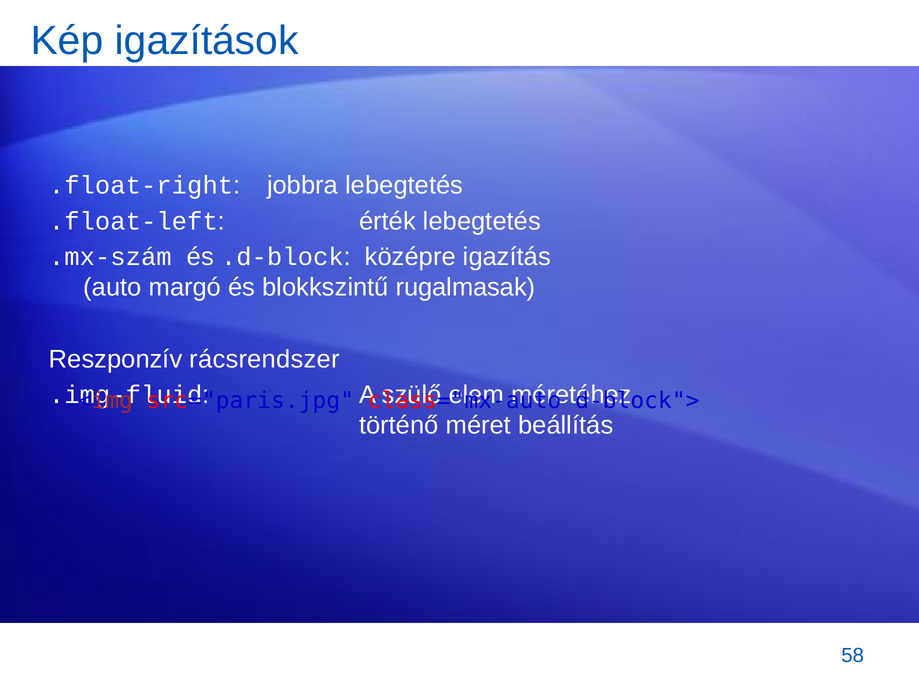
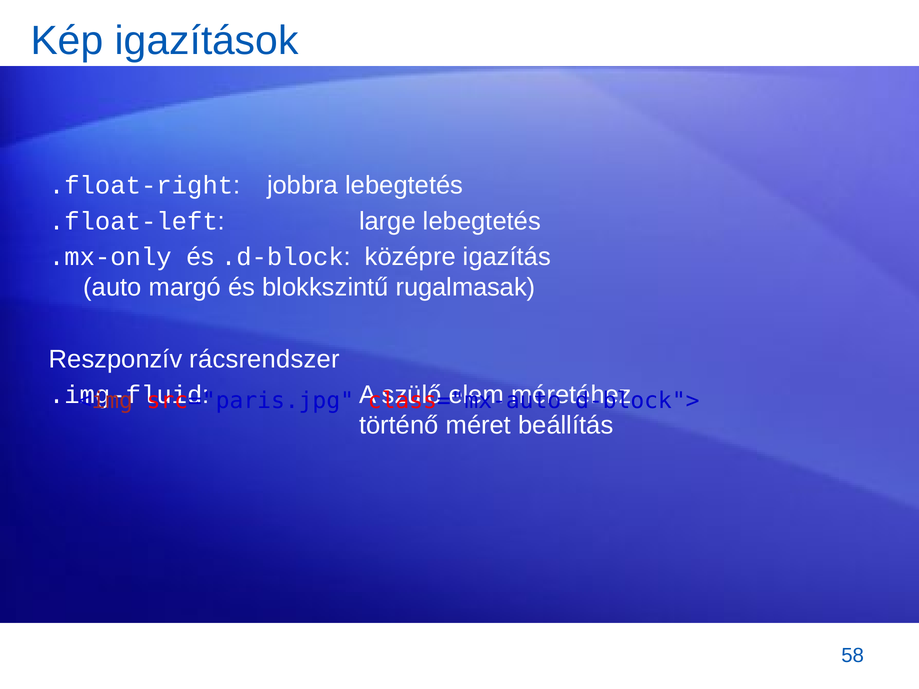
érték: érték -> large (388, 221)
.mx-szám: .mx-szám -> .mx-only (110, 257)
